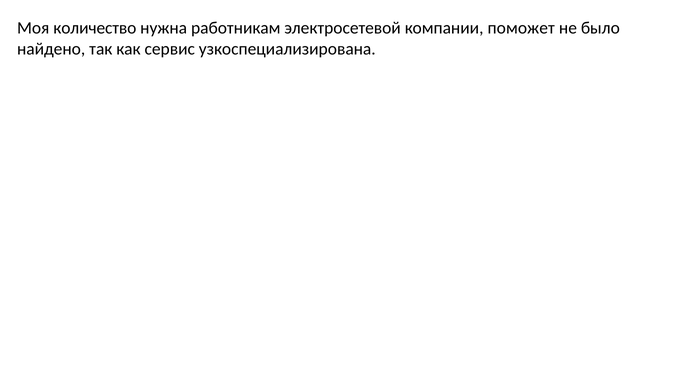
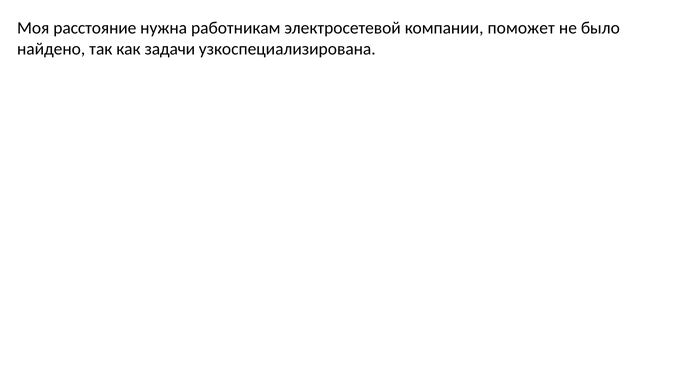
количество: количество -> расстояние (95, 28)
сервис: сервис -> задачи (170, 49)
